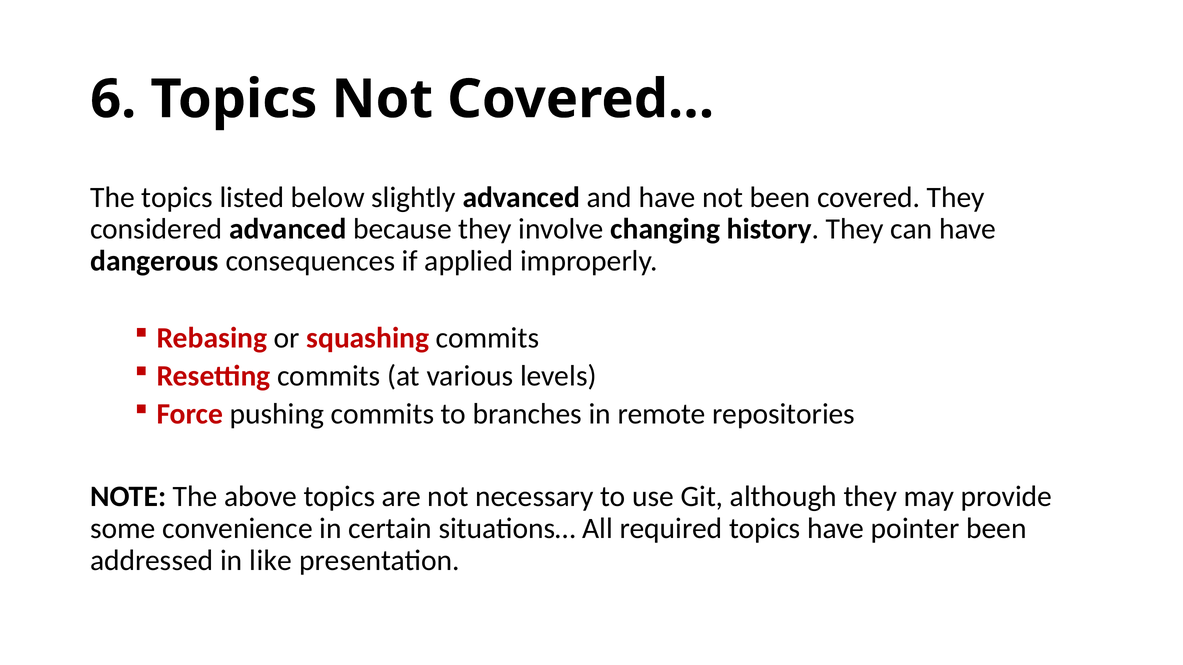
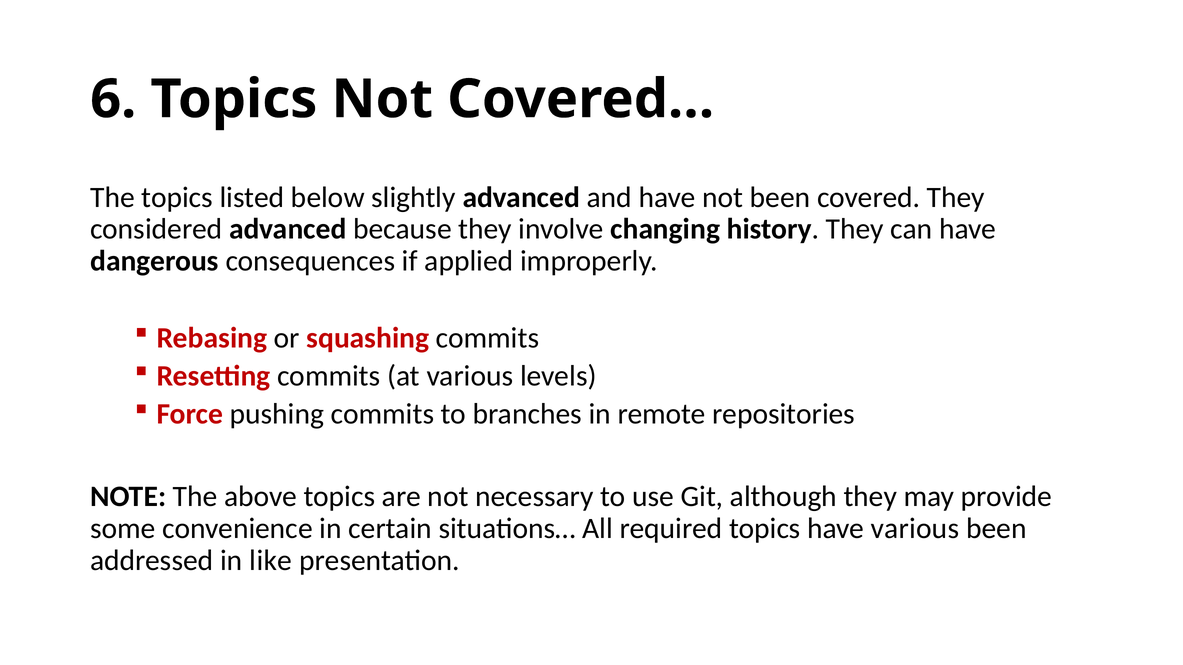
have pointer: pointer -> various (915, 529)
